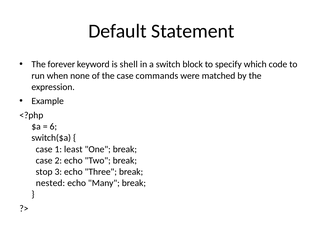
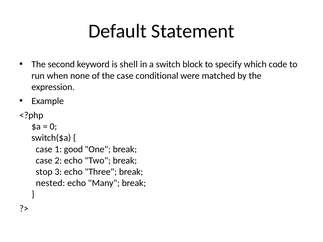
forever: forever -> second (61, 64)
commands: commands -> conditional (157, 76)
6: 6 -> 0 (53, 127)
least: least -> good (73, 149)
